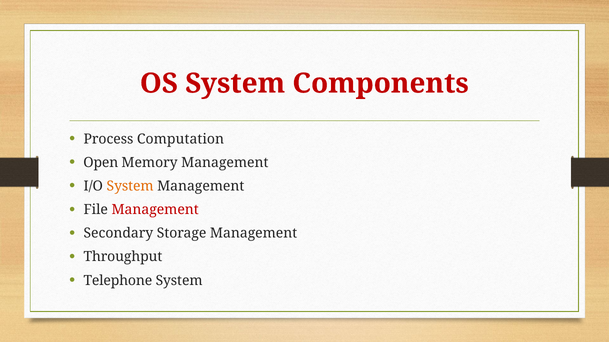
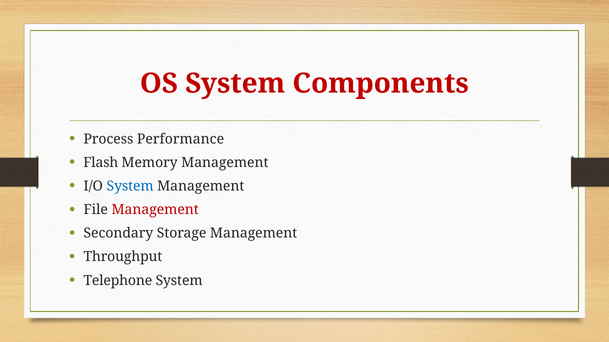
Computation: Computation -> Performance (181, 139)
Open: Open -> Flash (101, 163)
System colour: orange -> blue (130, 187)
